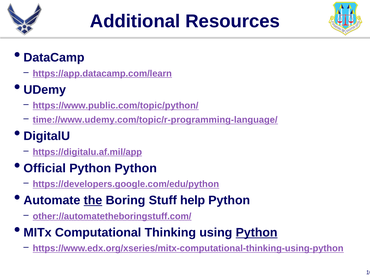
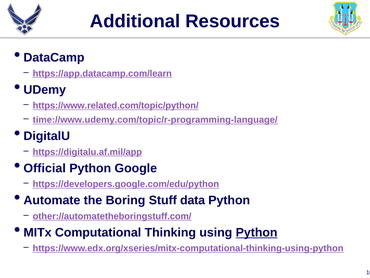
https://www.public.com/topic/python/: https://www.public.com/topic/python/ -> https://www.related.com/topic/python/ (116, 105)
Python Python: Python -> Google (136, 168)
the underline: present -> none (93, 200)
help: help -> data (193, 200)
